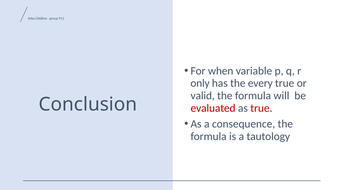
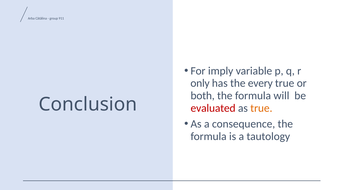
when: when -> imply (221, 71)
valid: valid -> both (203, 96)
true colour: red -> orange (261, 108)
